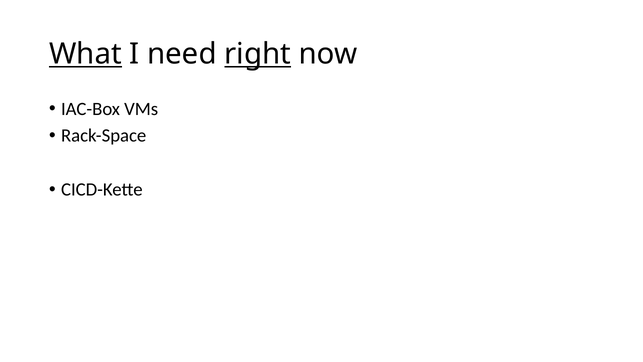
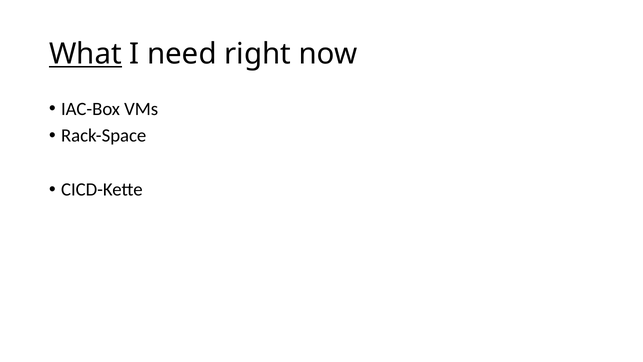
right underline: present -> none (258, 54)
